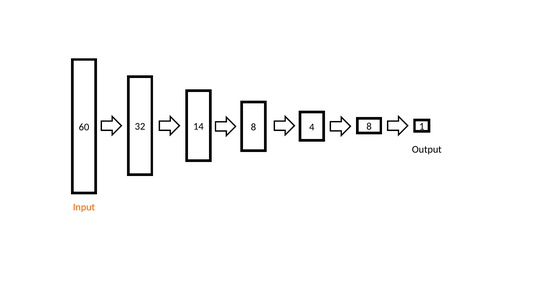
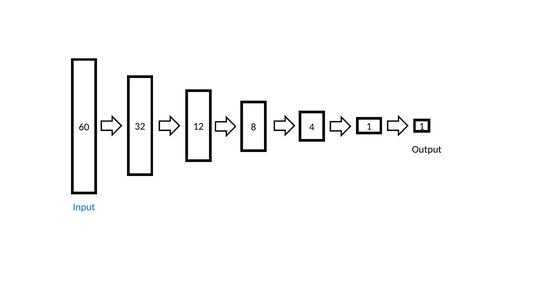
14: 14 -> 12 (198, 126)
4 8: 8 -> 1 (369, 126)
Input colour: orange -> blue (84, 207)
